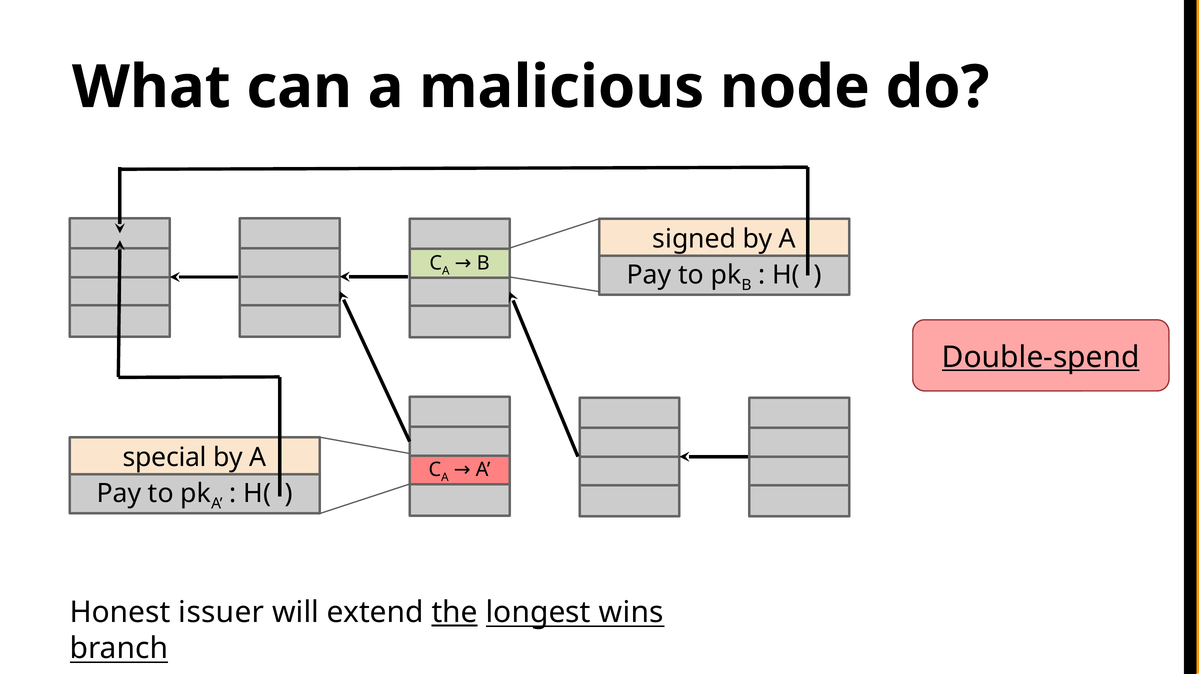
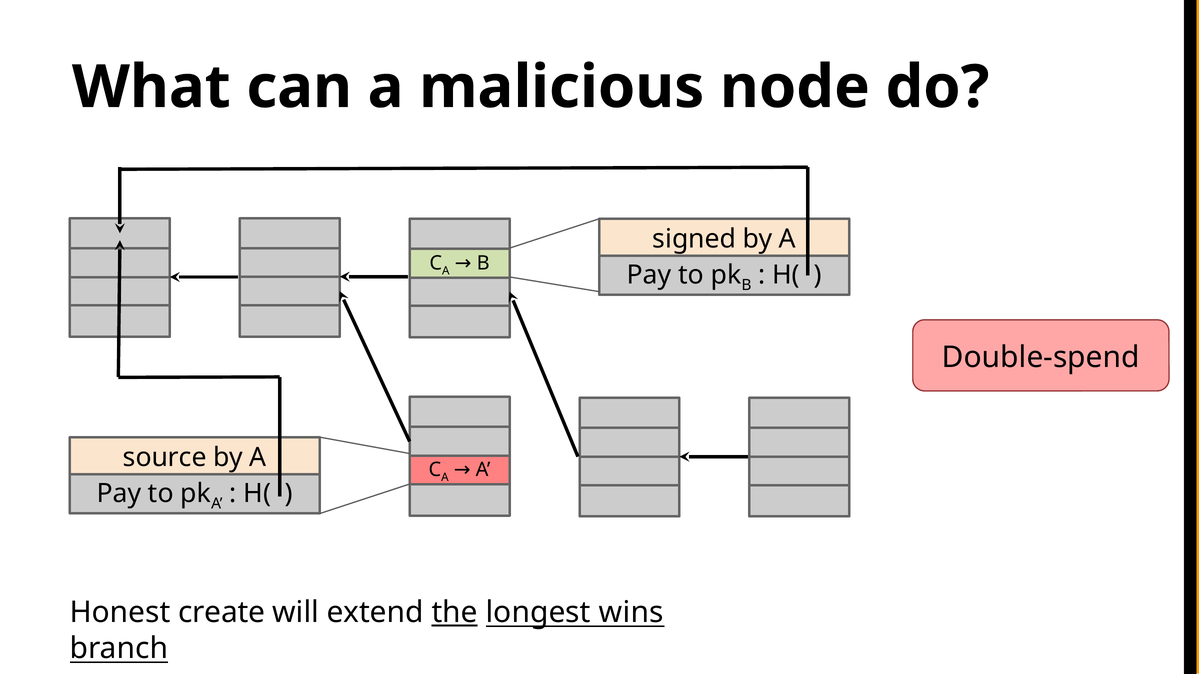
Double-spend underline: present -> none (1041, 358)
special: special -> source (165, 458)
issuer: issuer -> create (222, 613)
